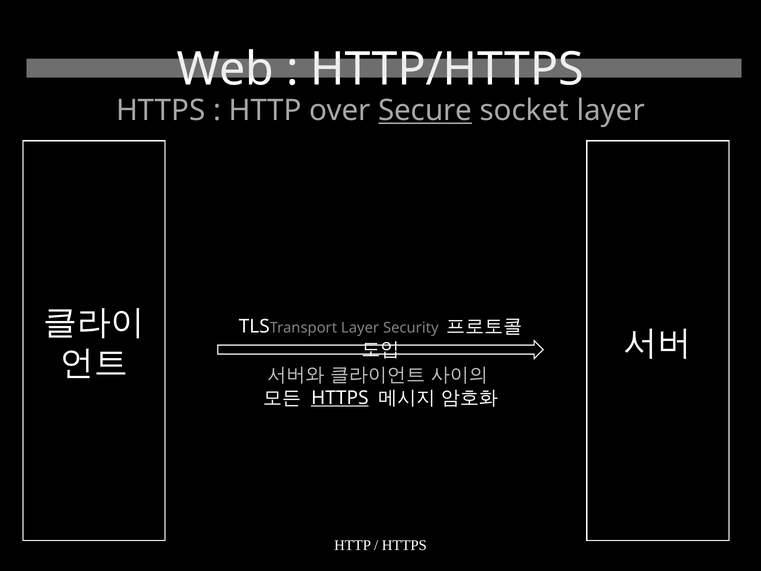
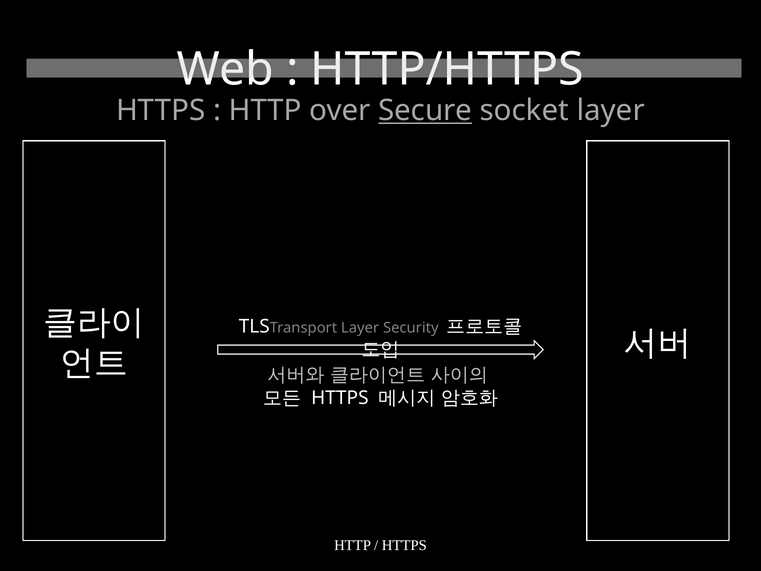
HTTPS underline: present -> none (340, 398)
